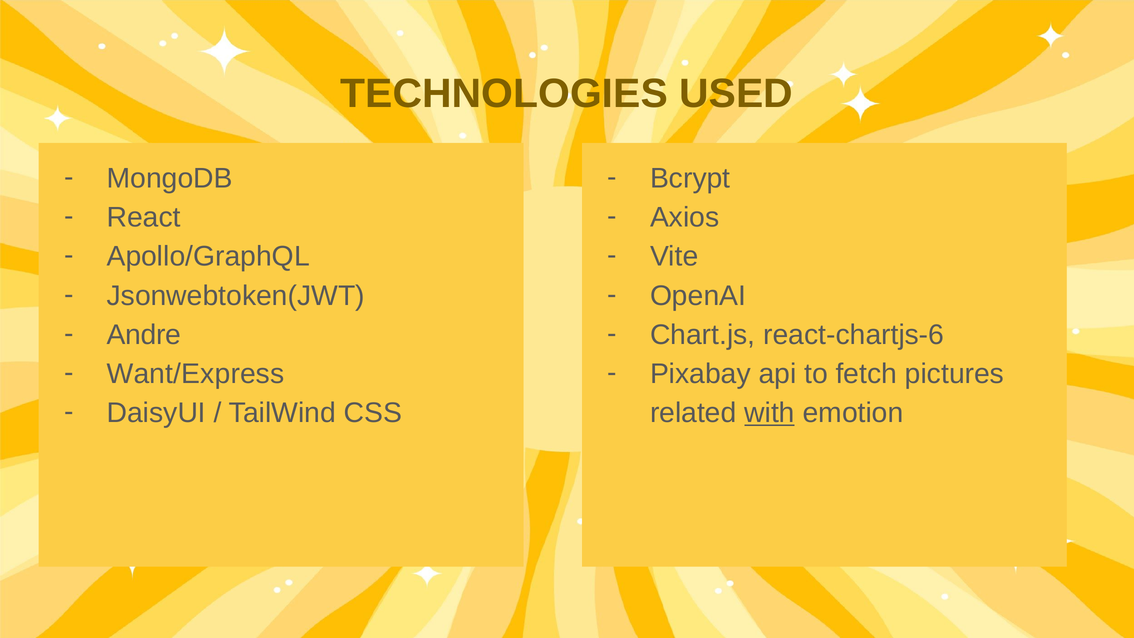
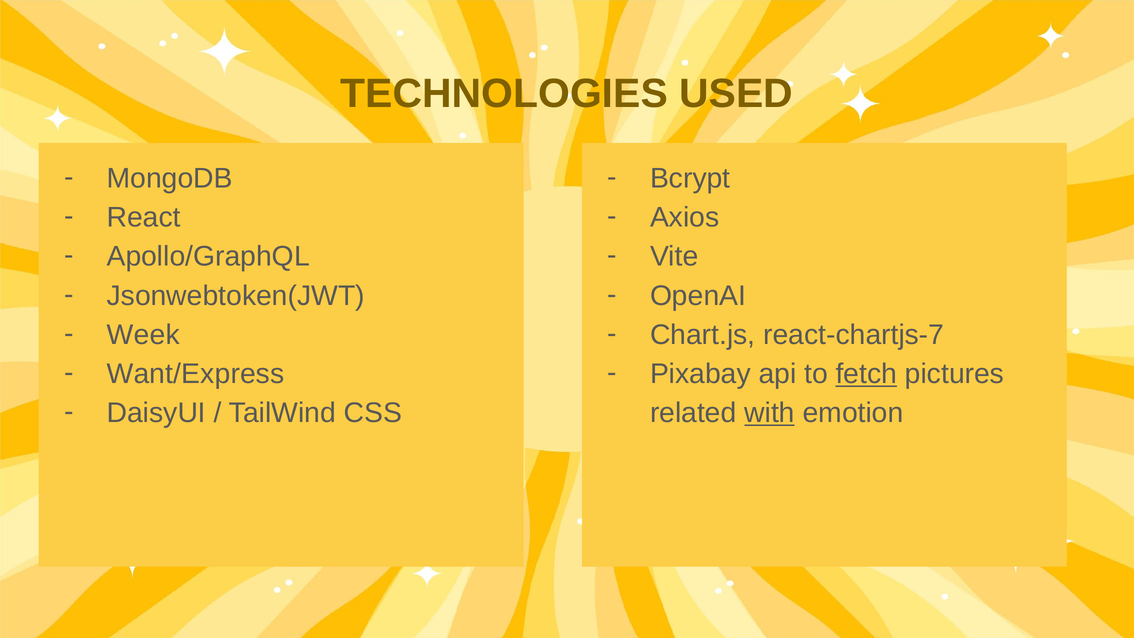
Andre: Andre -> Week (144, 335)
react-chartjs-6: react-chartjs-6 -> react-chartjs-7 (854, 335)
fetch underline: none -> present (866, 374)
